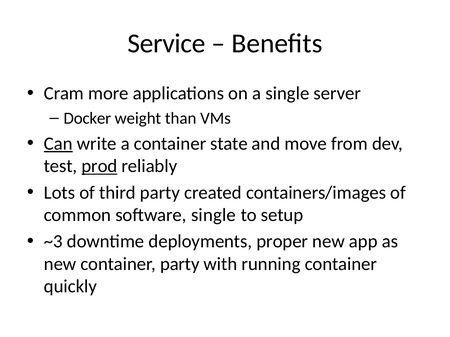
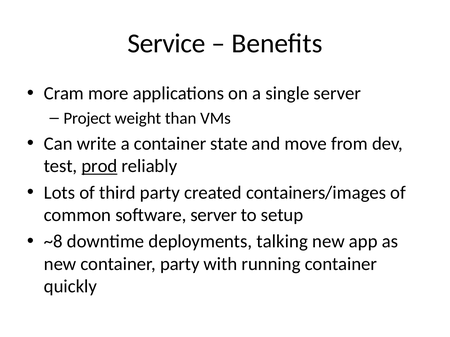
Docker: Docker -> Project (87, 118)
Can underline: present -> none (58, 144)
software single: single -> server (214, 215)
~3: ~3 -> ~8 (53, 242)
proper: proper -> talking (282, 242)
